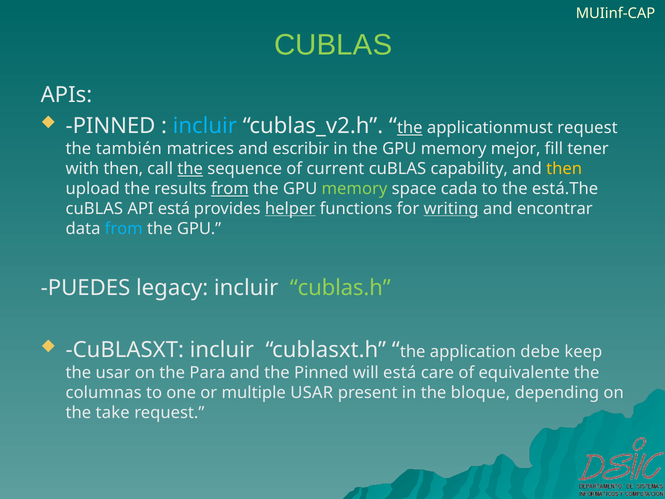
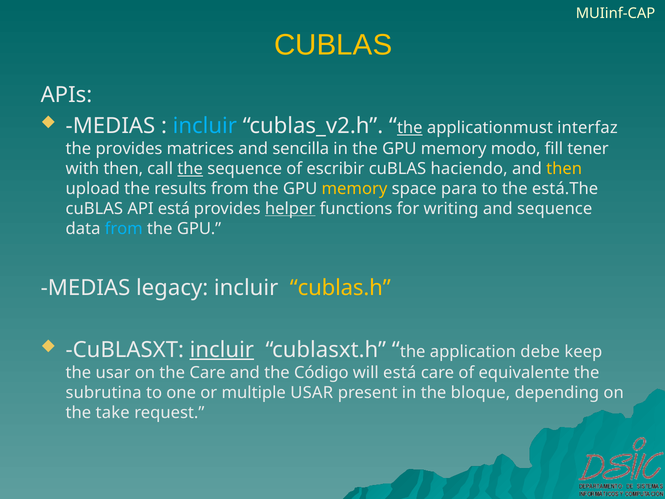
CUBLAS colour: light green -> yellow (333, 45)
PINNED: PINNED -> MEDIAS (110, 126)
applicationmust request: request -> interfaz (587, 128)
the también: también -> provides (129, 149)
escribir: escribir -> sencilla (301, 149)
mejor: mejor -> modo (516, 149)
current: current -> escribir (335, 169)
capability: capability -> haciendo (469, 169)
from underline: present -> none (230, 189)
memory colour: light green -> yellow (354, 189)
cada: cada -> para (459, 189)
writing underline: present -> none (451, 208)
and encontrar: encontrar -> sequence (555, 208)
PUEDES: PUEDES -> MEDIAS (85, 288)
cublas.h colour: light green -> yellow (340, 288)
incluir underline: none -> present (222, 350)
the Para: Para -> Care (207, 372)
the Pinned: Pinned -> Código (321, 372)
columnas: columnas -> subrutina (104, 392)
